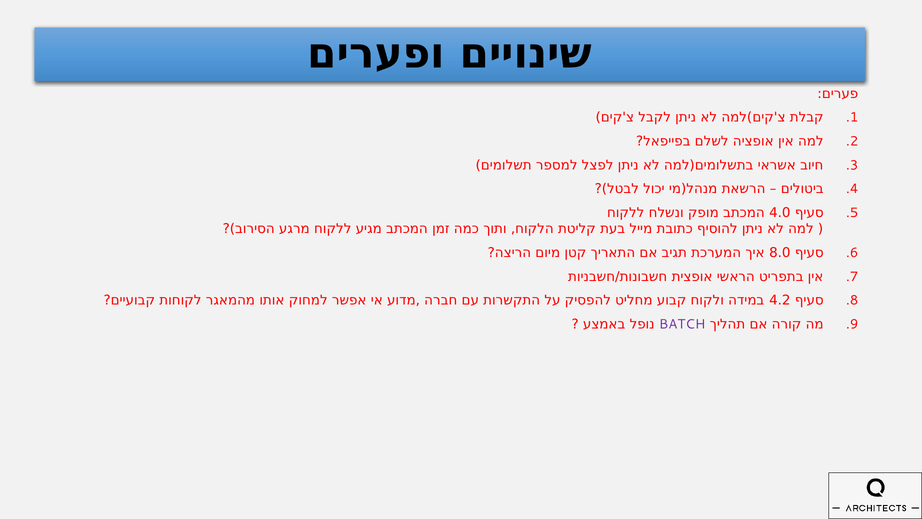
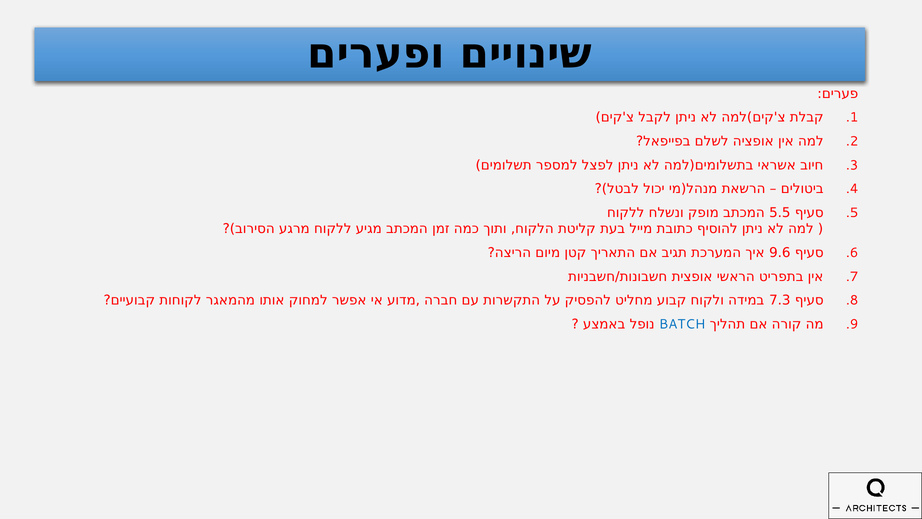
4.0: 4.0 -> 5.5 (780, 213)
8.0: 8.0 -> 9.6 (780, 253)
4.2: 4.2 -> 7.3 (780, 300)
BATCH colour: purple -> blue (682, 324)
